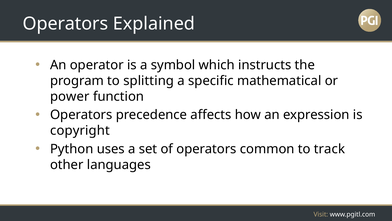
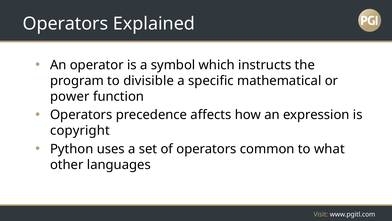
splitting: splitting -> divisible (149, 81)
track: track -> what (329, 149)
